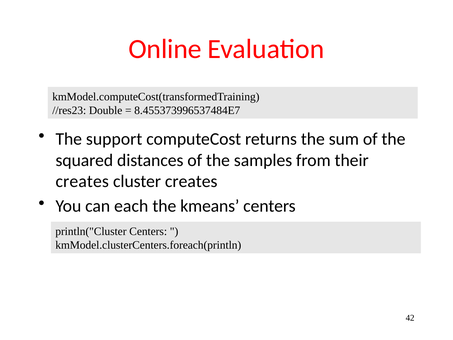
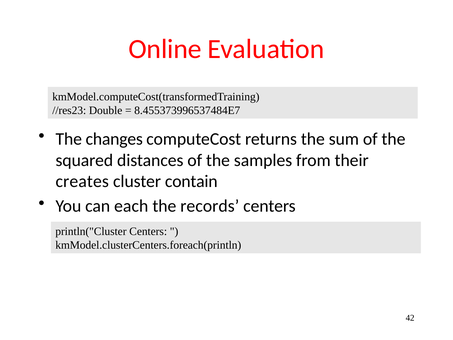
support: support -> changes (114, 139)
cluster creates: creates -> contain (191, 181)
kmeans: kmeans -> records (210, 206)
